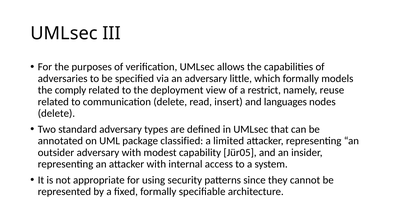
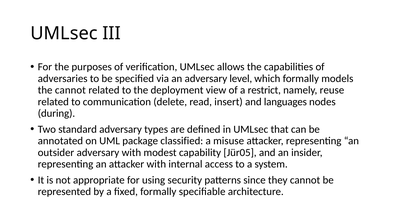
little: little -> level (241, 78)
the comply: comply -> cannot (70, 90)
delete: delete -> during (56, 113)
limited: limited -> misuse (229, 141)
